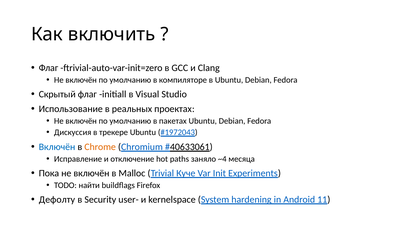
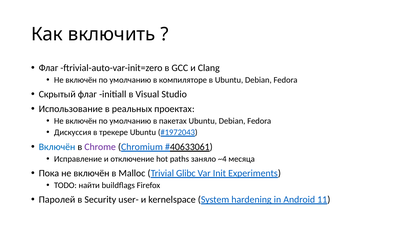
Chrome colour: orange -> purple (100, 147)
Куче: Куче -> Glibc (186, 173)
Дефолту: Дефолту -> Паролей (57, 199)
